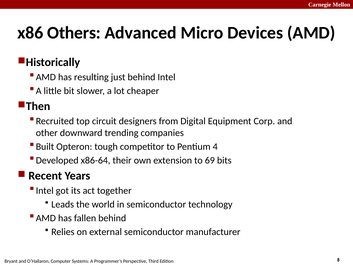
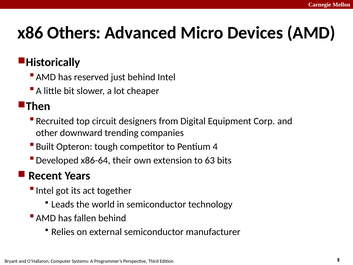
resulting: resulting -> reserved (91, 77)
69: 69 -> 63 (210, 160)
